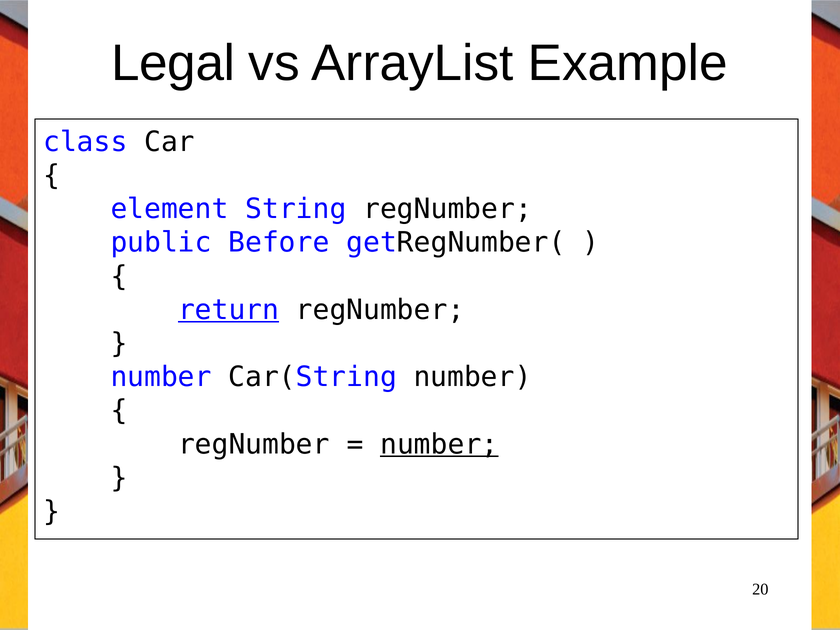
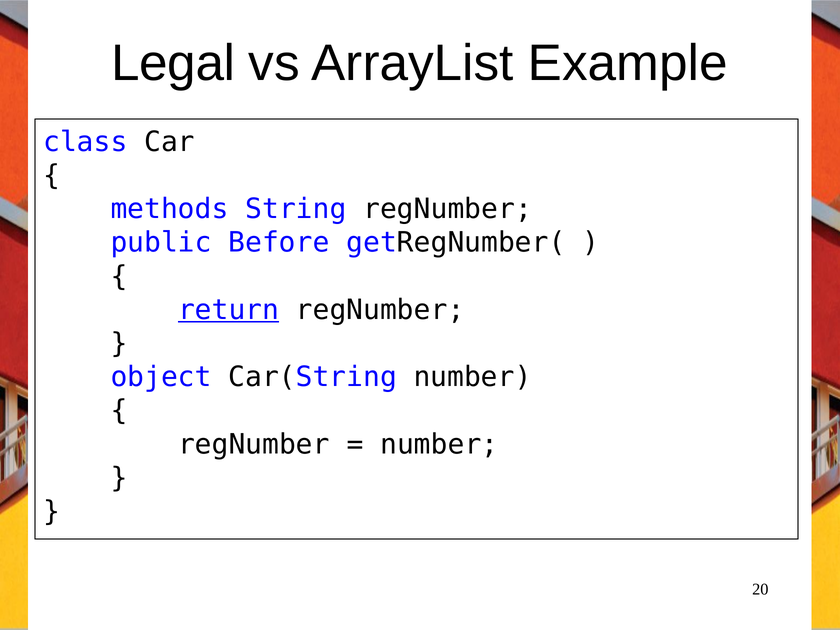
element: element -> methods (170, 209)
number: number -> object (161, 377)
number underline: present -> none (439, 444)
